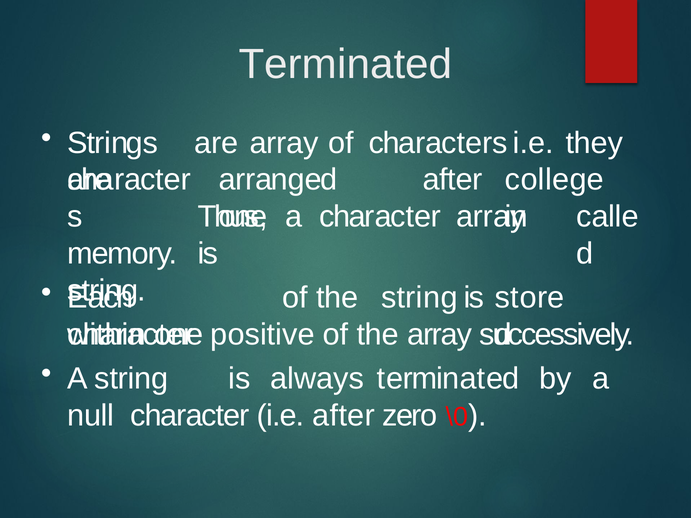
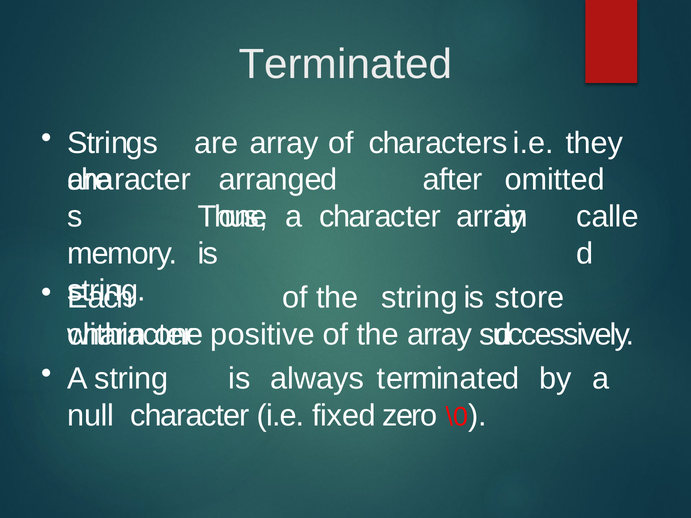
college: college -> omitted (555, 180)
i.e after: after -> fixed (344, 416)
